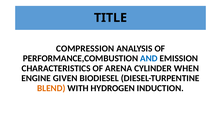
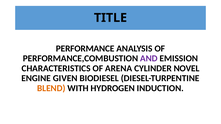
COMPRESSION: COMPRESSION -> PERFORMANCE (85, 49)
AND colour: blue -> purple (149, 59)
WHEN: WHEN -> NOVEL (187, 68)
